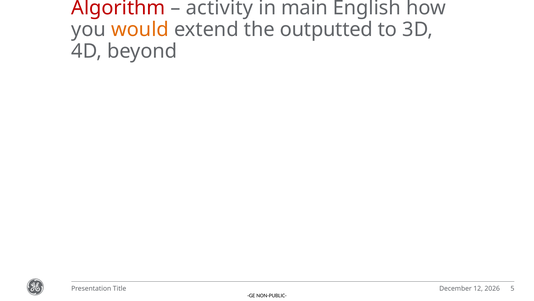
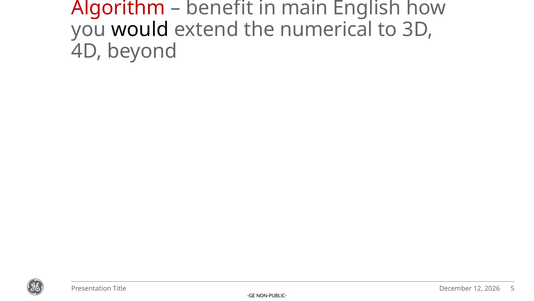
activity: activity -> benefit (219, 8)
would colour: orange -> black (140, 30)
outputted: outputted -> numerical (326, 30)
